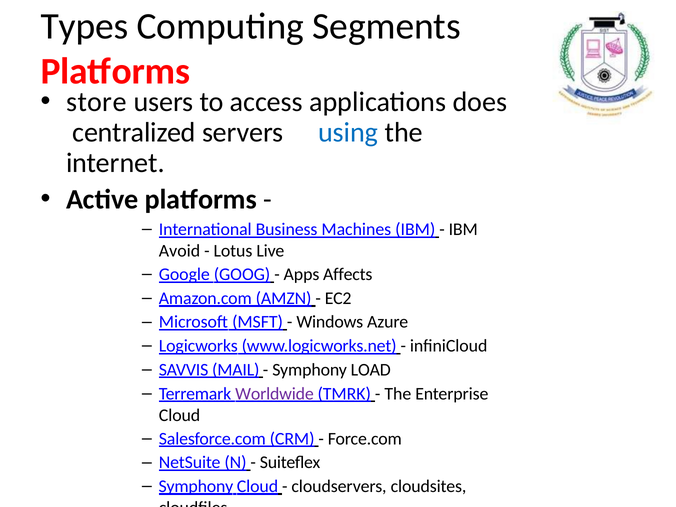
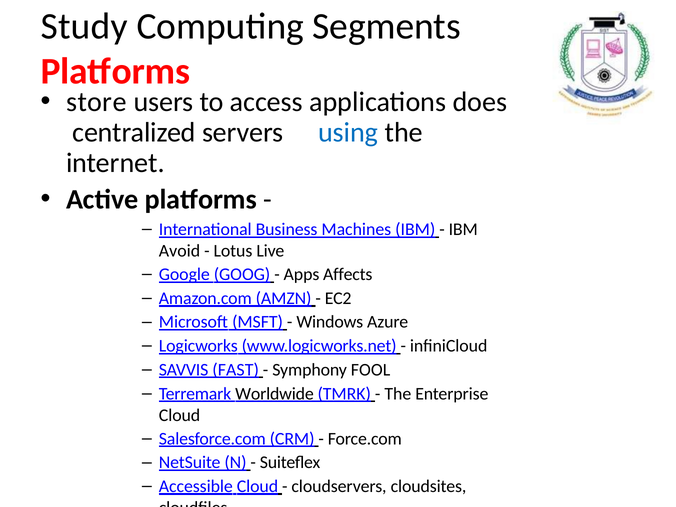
Types: Types -> Study (84, 26)
MAIL: MAIL -> FAST (236, 370)
LOAD: LOAD -> FOOL (371, 370)
Worldwide colour: purple -> black (274, 394)
Symphony: Symphony -> Accessible (196, 486)
